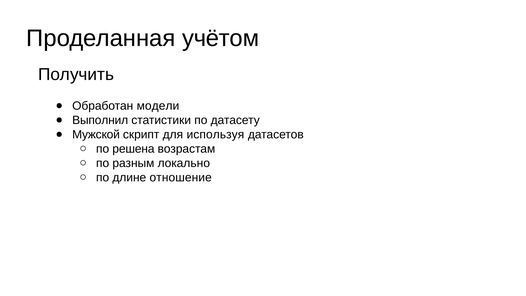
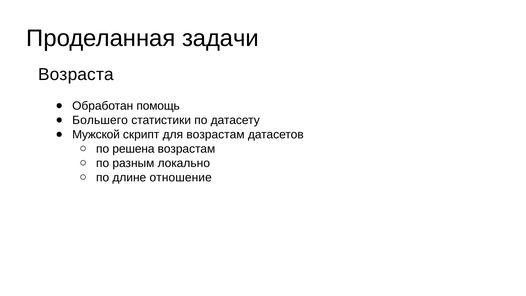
учётом: учётом -> задачи (220, 38)
Получить: Получить -> Возраста (76, 74)
модели: модели -> помощь (158, 106)
Выполнил: Выполнил -> Большего (100, 120)
для используя: используя -> возрастам (215, 135)
